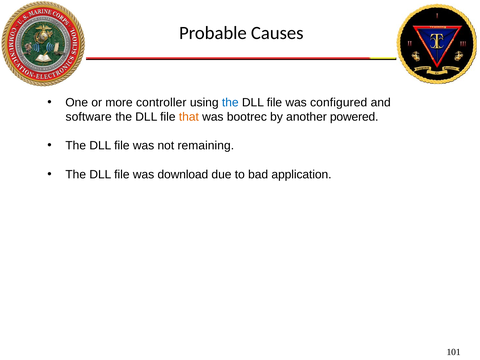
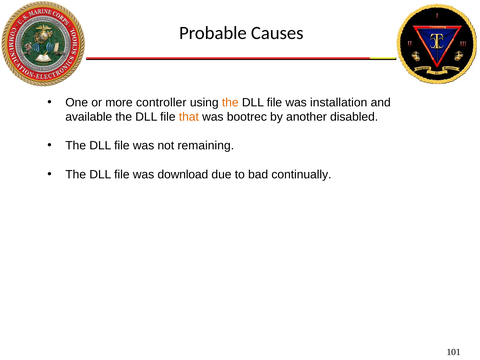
the colour: blue -> orange (230, 102)
configured: configured -> installation (339, 102)
software: software -> available (89, 117)
powered: powered -> disabled (354, 117)
application: application -> continually (301, 174)
